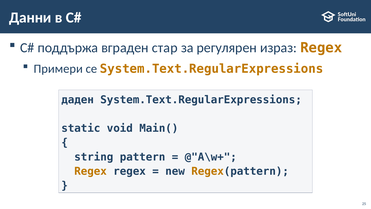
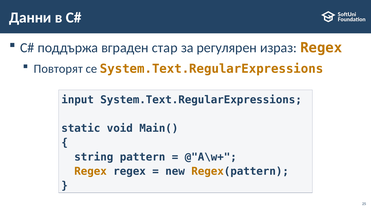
Примери: Примери -> Повторят (58, 69)
даден: даден -> input (78, 100)
